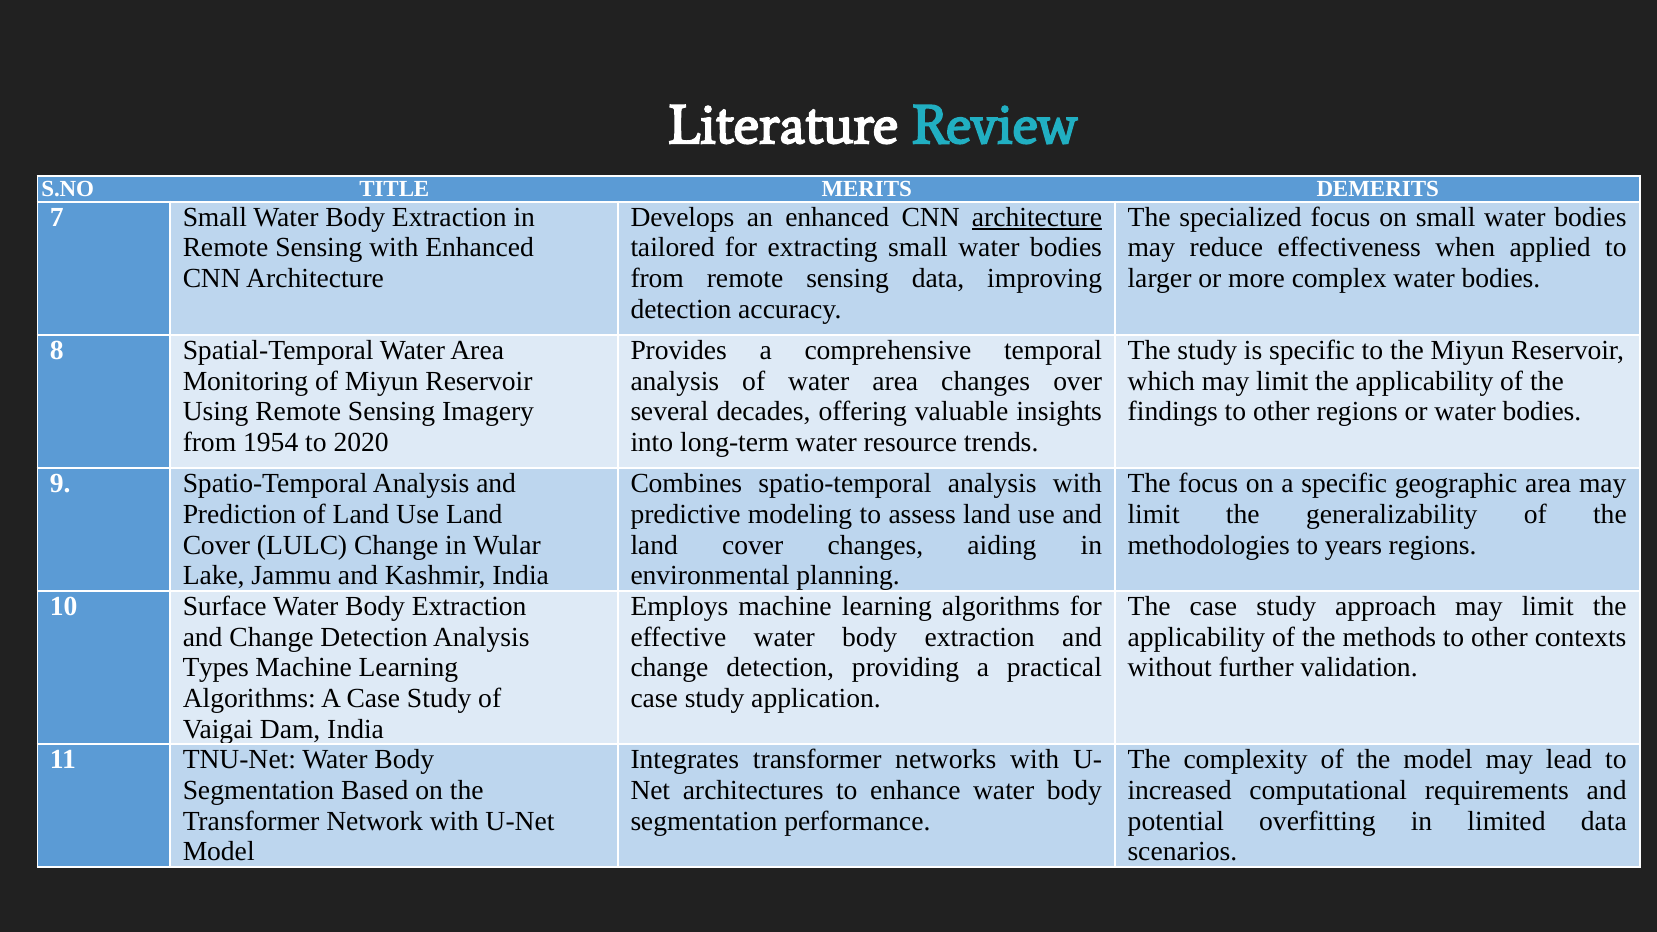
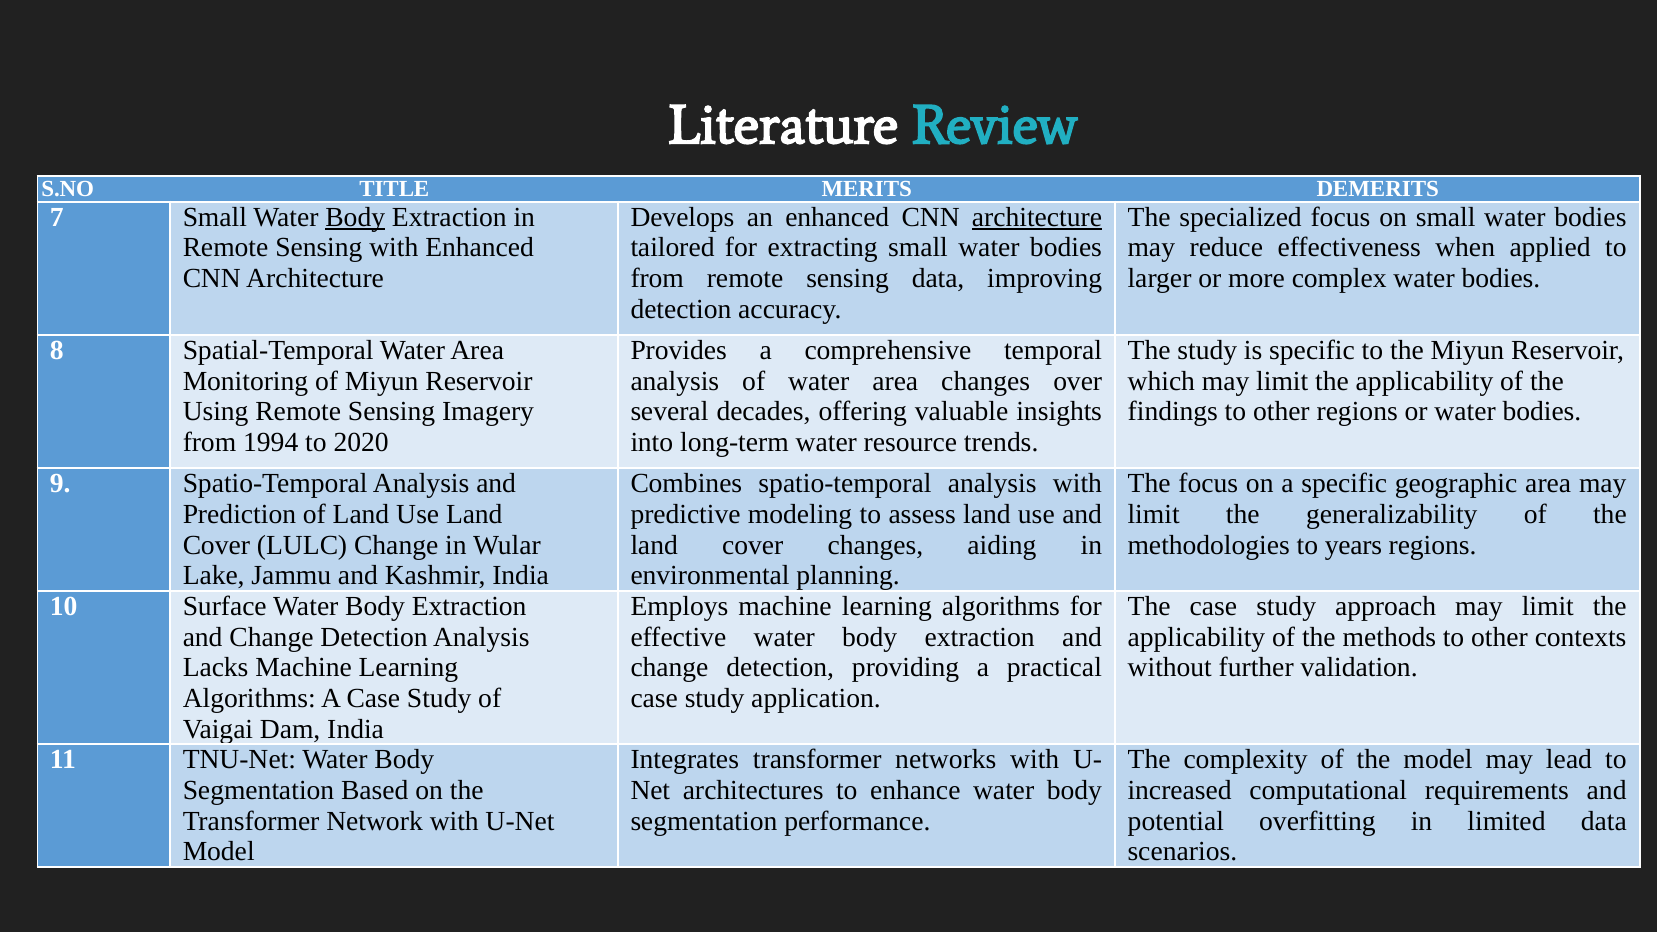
Body underline: none -> present (355, 217)
1954: 1954 -> 1994 (271, 442)
Types: Types -> Lacks (216, 668)
